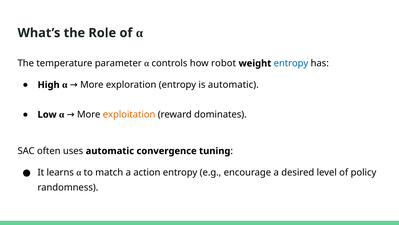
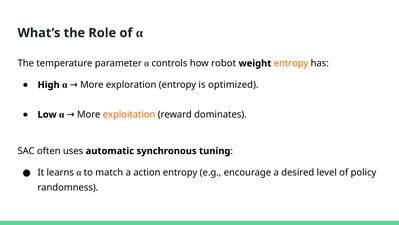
entropy colour: blue -> orange (291, 63)
is automatic: automatic -> optimized (233, 85)
convergence: convergence -> synchronous (167, 151)
